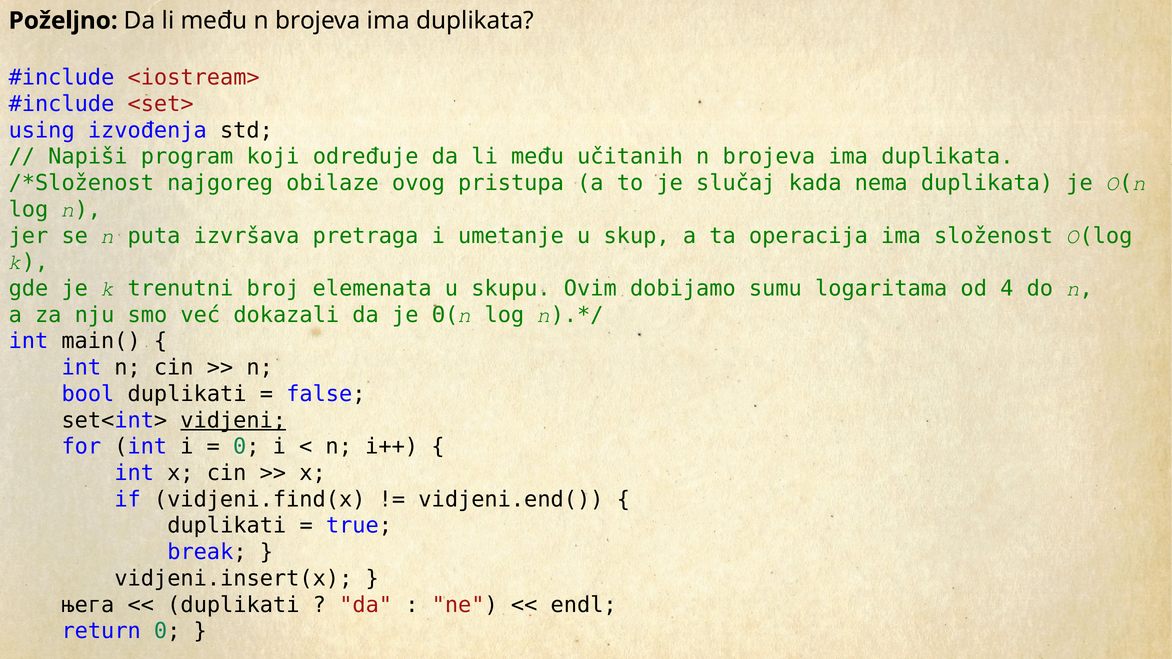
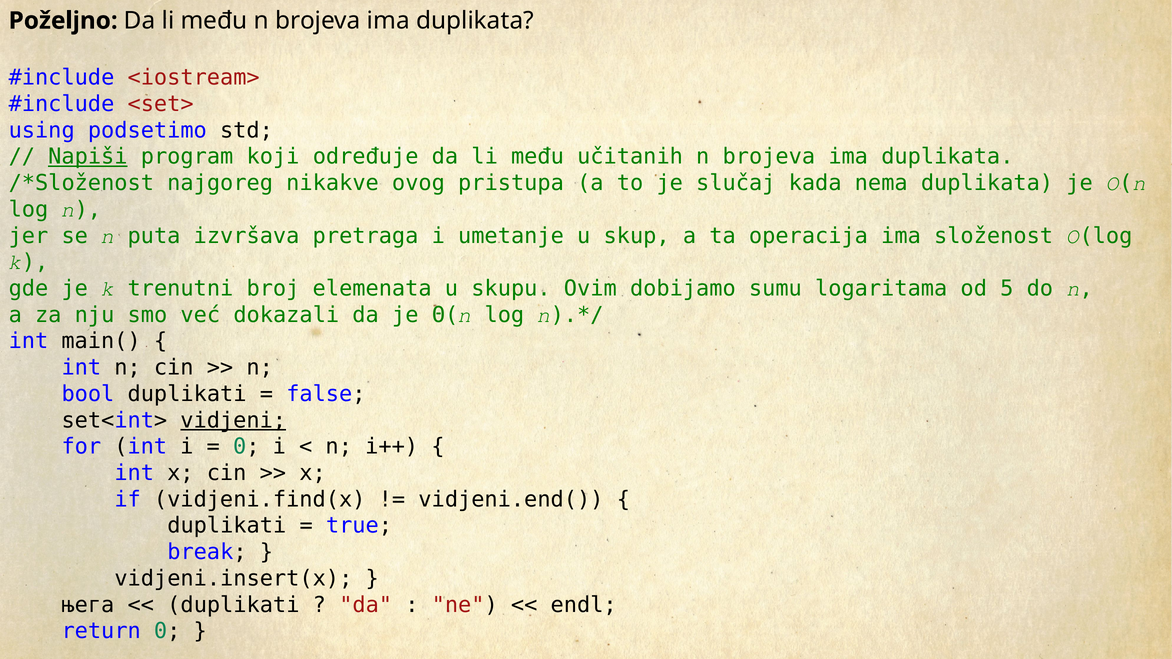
izvođenja: izvođenja -> podsetimo (147, 130)
Napiši underline: none -> present (88, 157)
obilaze: obilaze -> nikakve (333, 183)
4: 4 -> 5 (1007, 289)
